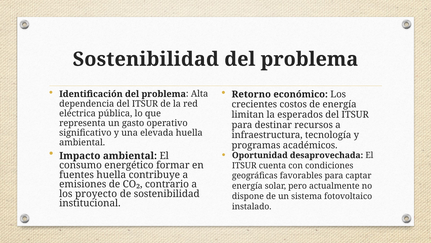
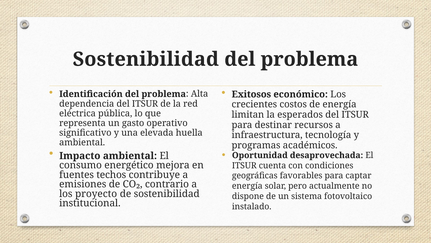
Retorno: Retorno -> Exitosos (251, 94)
formar: formar -> mejora (173, 165)
fuentes huella: huella -> techos (111, 174)
